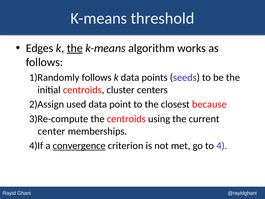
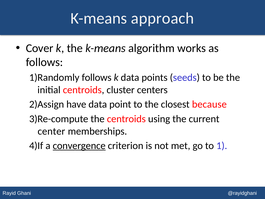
threshold: threshold -> approach (162, 18)
Edges: Edges -> Cover (40, 48)
the underline: present -> none (75, 48)
used: used -> have (76, 104)
4: 4 -> 1 (222, 146)
